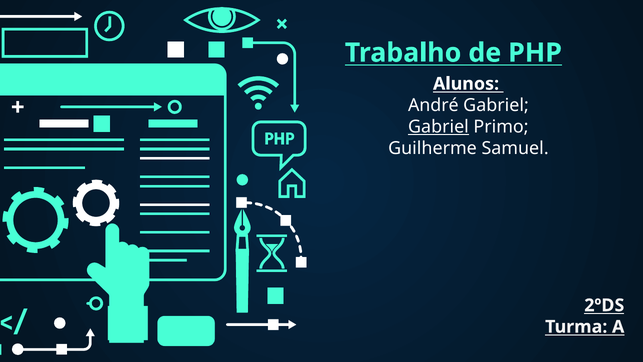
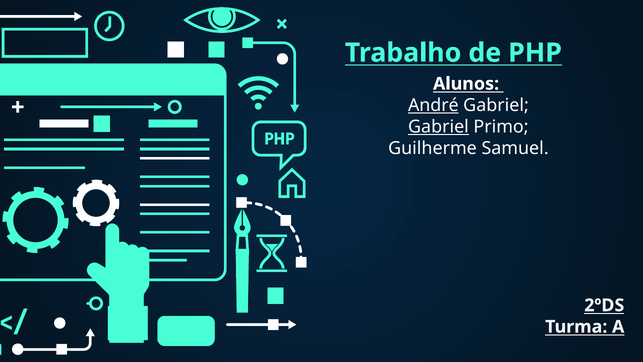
André underline: none -> present (433, 105)
